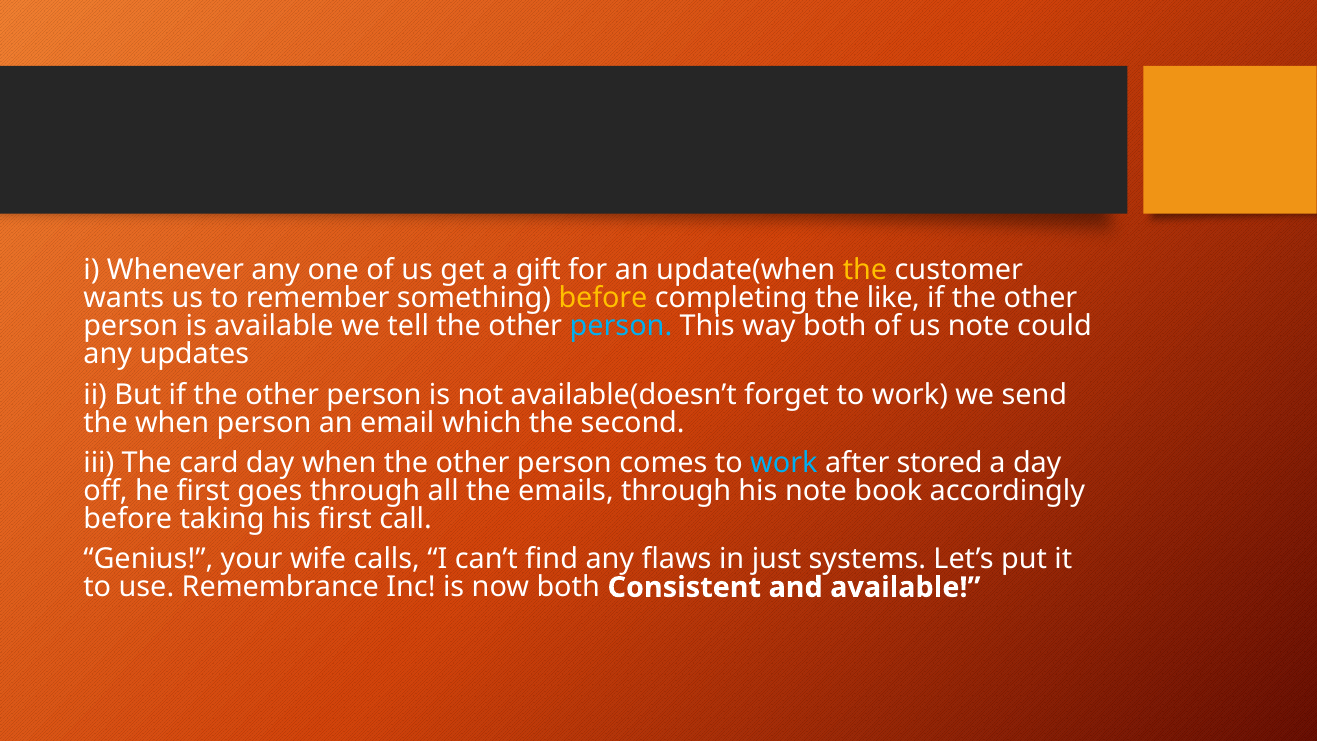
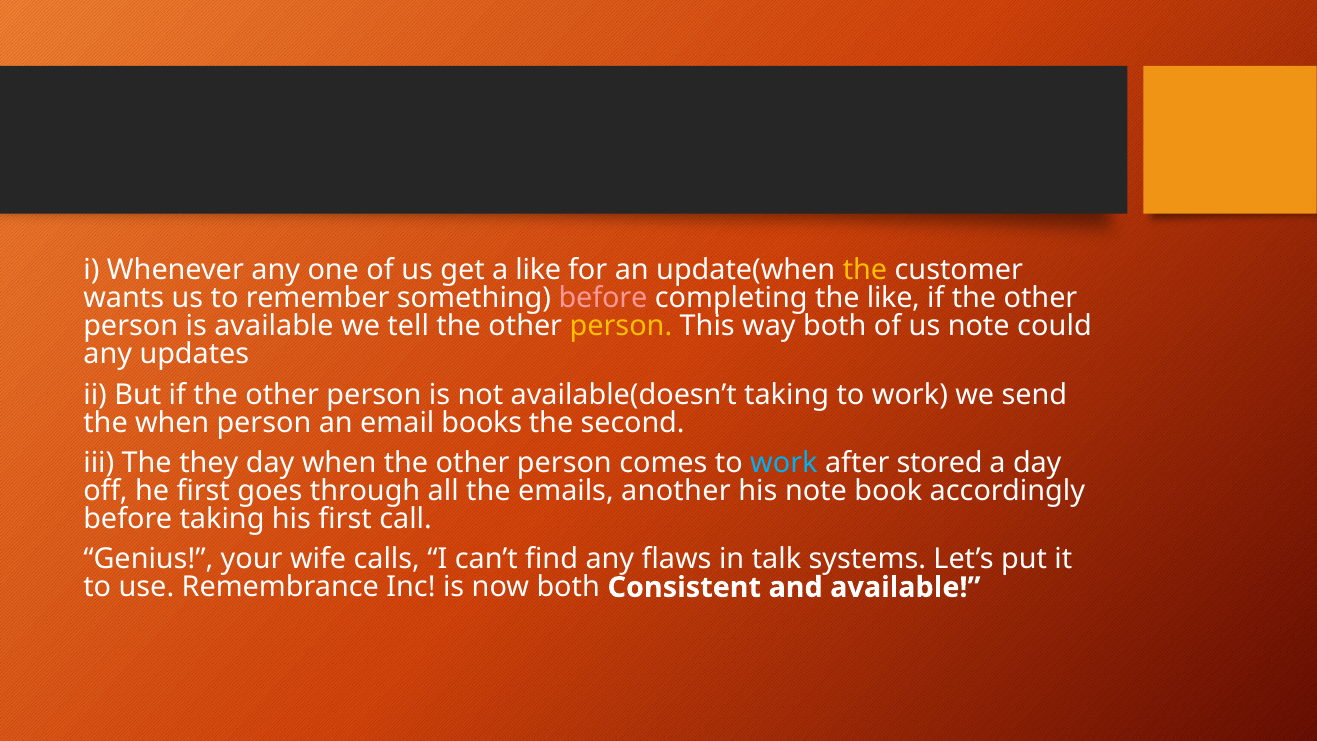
a gift: gift -> like (538, 270)
before colour: yellow -> pink (603, 298)
person colour: light blue -> yellow (621, 326)
available(doesn’t forget: forget -> taking (787, 395)
which: which -> books (482, 423)
card: card -> they (209, 463)
emails through: through -> another (676, 491)
just: just -> talk (776, 559)
